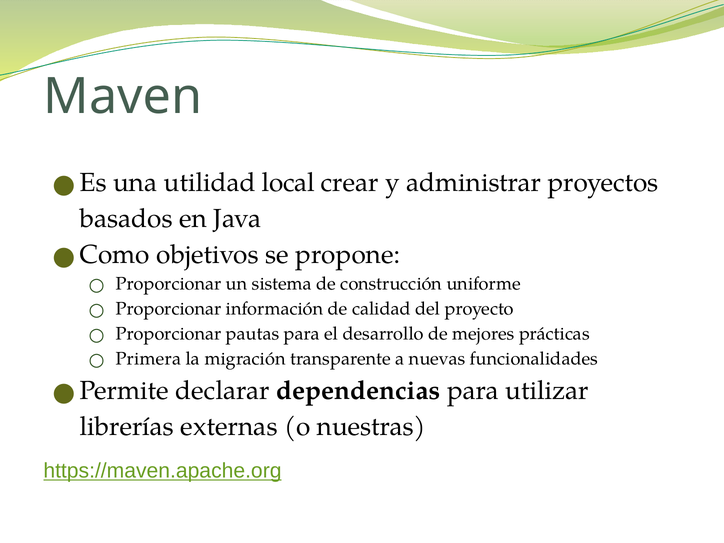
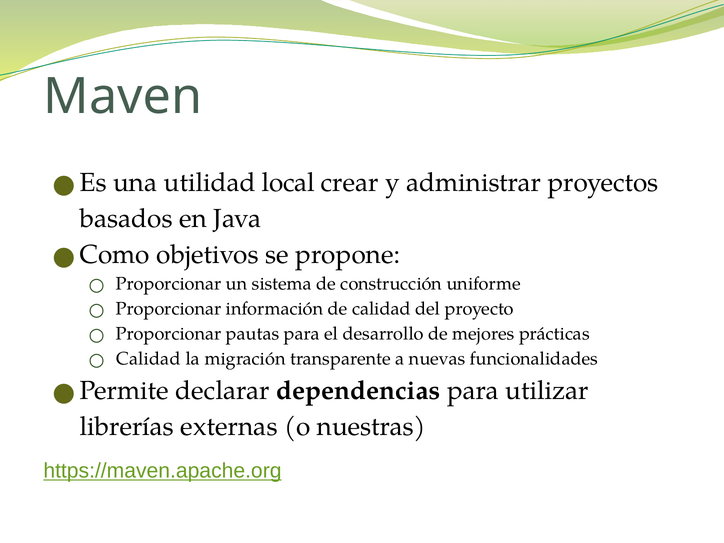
Primera: Primera -> Calidad (148, 359)
